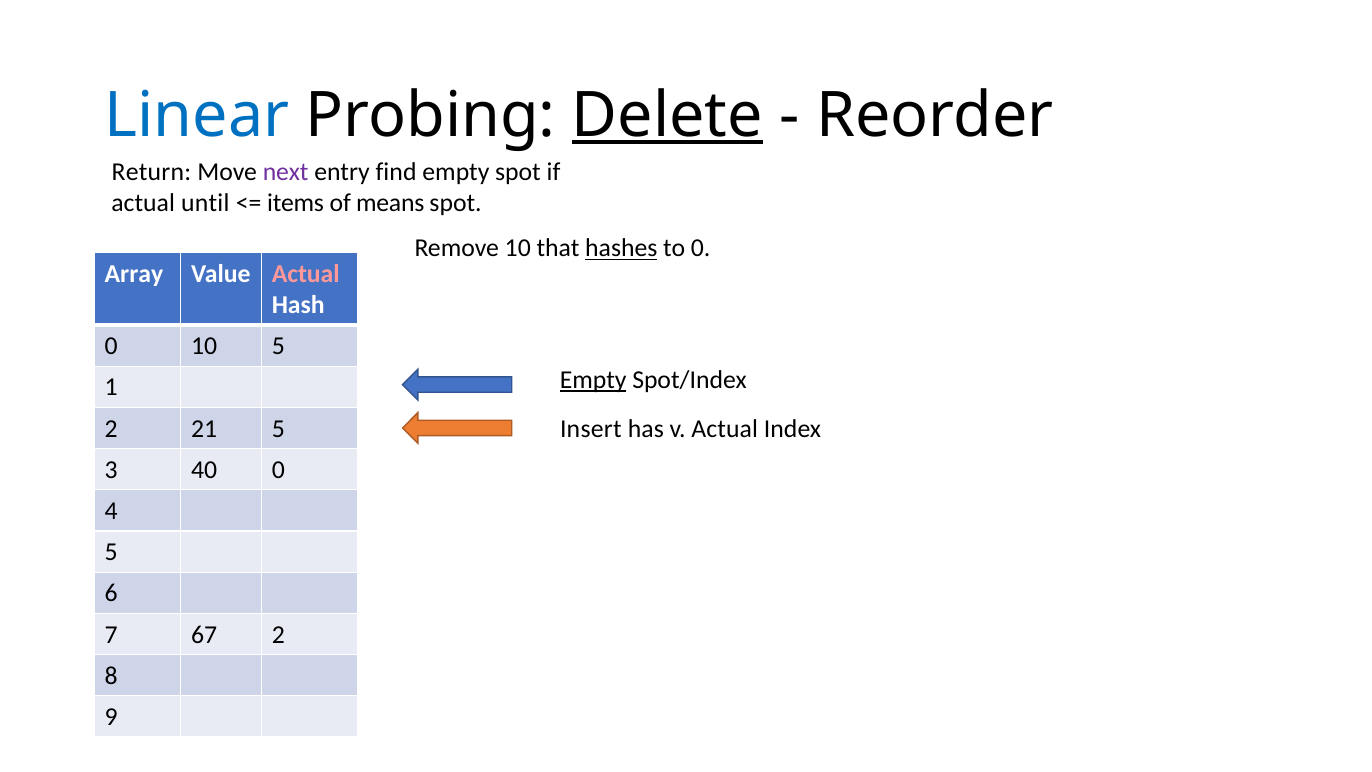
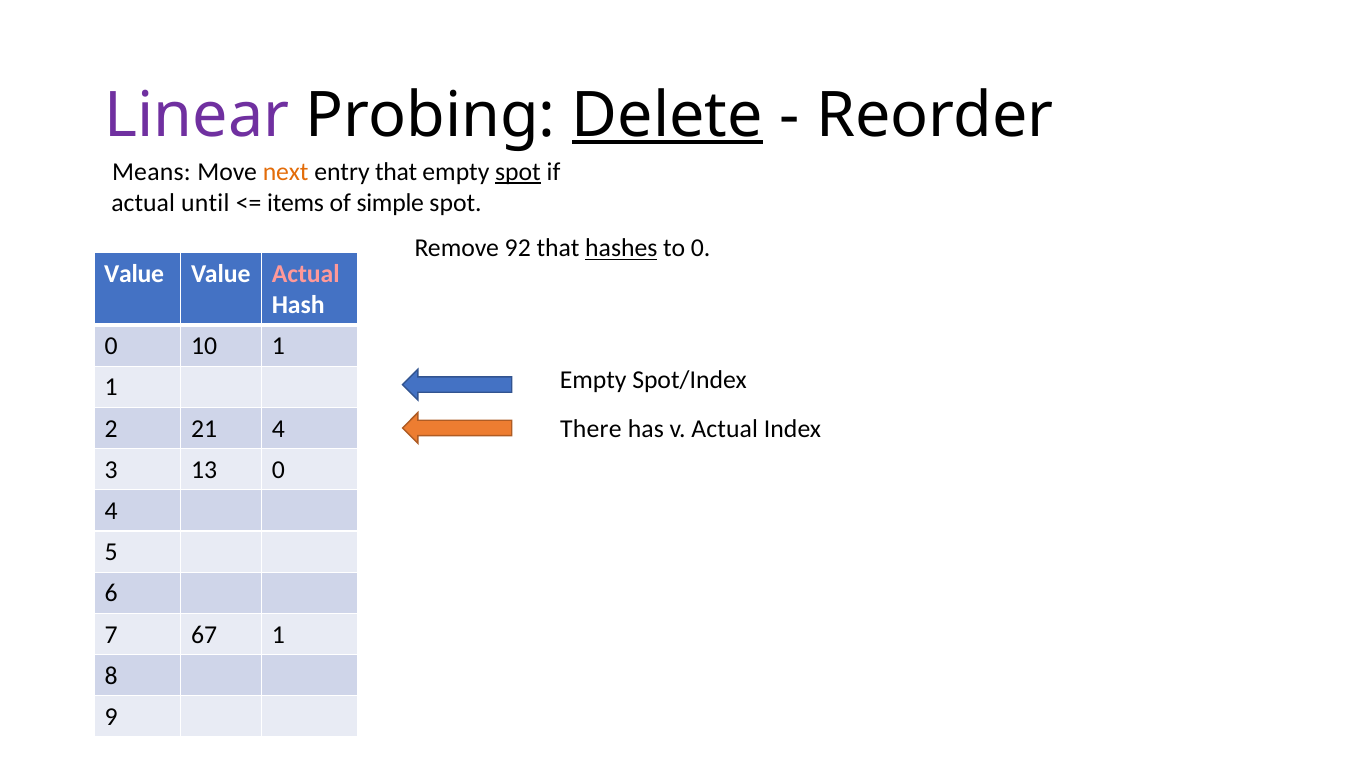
Linear colour: blue -> purple (197, 115)
Return: Return -> Means (151, 172)
next colour: purple -> orange (286, 172)
entry find: find -> that (396, 172)
spot underline: none -> present (518, 172)
means: means -> simple (390, 203)
Remove 10: 10 -> 92 (518, 248)
Array: Array -> Value (134, 274)
10 5: 5 -> 1 (278, 346)
Empty underline: present -> none (593, 380)
21 5: 5 -> 4 (278, 428)
Insert: Insert -> There (591, 429)
40: 40 -> 13 (204, 470)
67 2: 2 -> 1 (278, 634)
